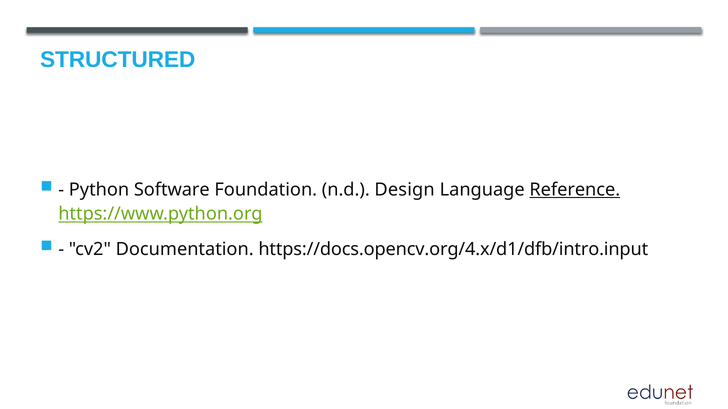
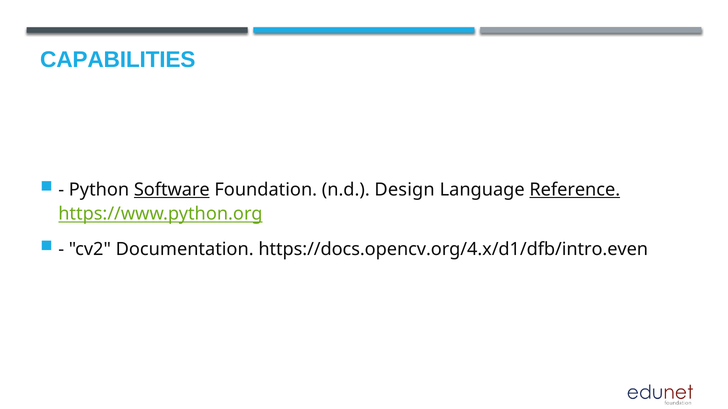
STRUCTURED: STRUCTURED -> CAPABILITIES (118, 60)
Software underline: none -> present (172, 190)
https://docs.opencv.org/4.x/d1/dfb/intro.input: https://docs.opencv.org/4.x/d1/dfb/intro.input -> https://docs.opencv.org/4.x/d1/dfb/intro.even (453, 249)
